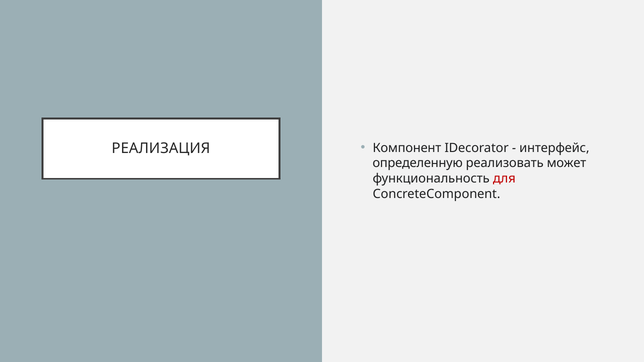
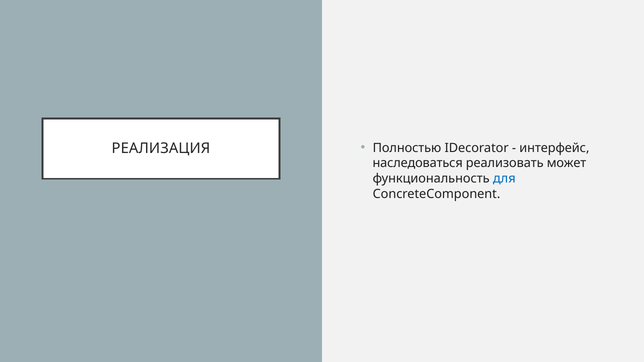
Компонент: Компонент -> Полностью (407, 148)
определенную: определенную -> наследоваться (418, 163)
для colour: red -> blue (504, 179)
